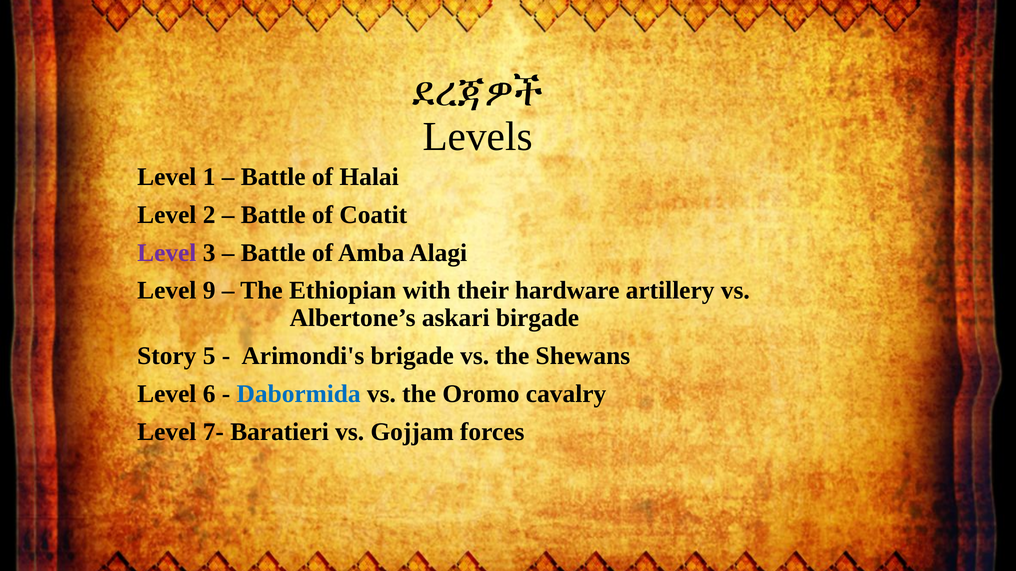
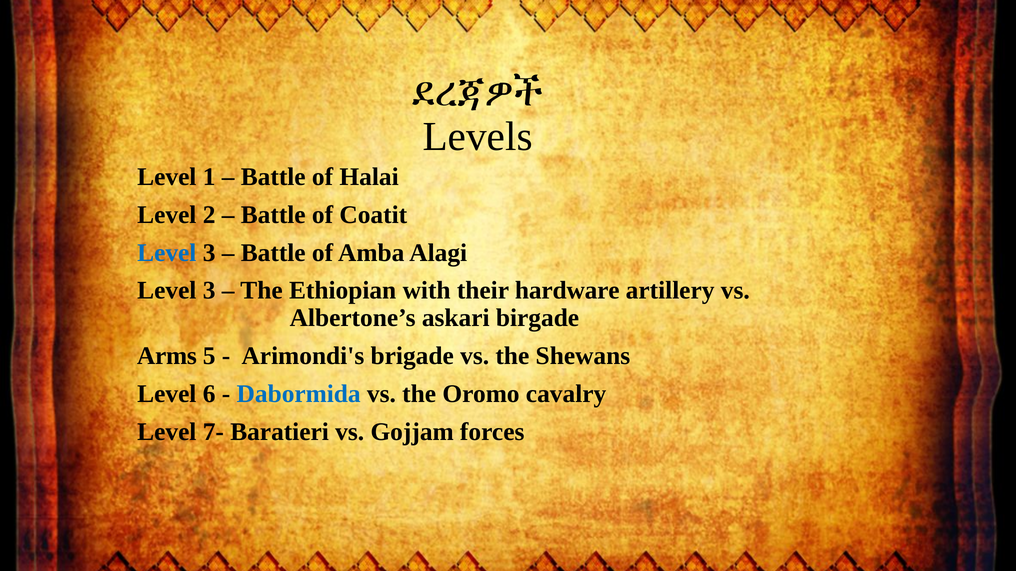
Level colour: purple -> blue (167, 253)
9: 9 -> 3 (209, 291)
Story: Story -> Arms (167, 356)
